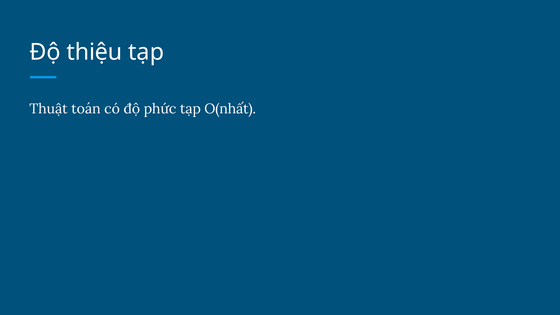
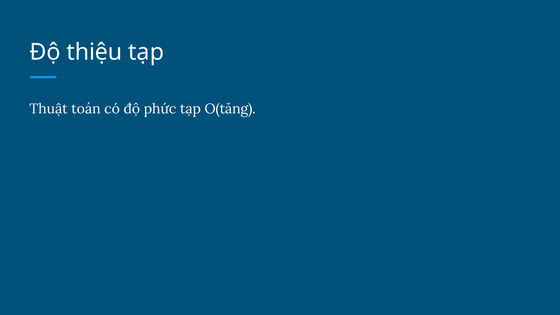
O(nhất: O(nhất -> O(tăng (230, 109)
